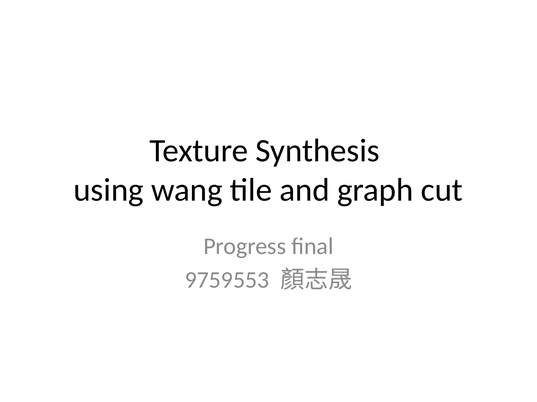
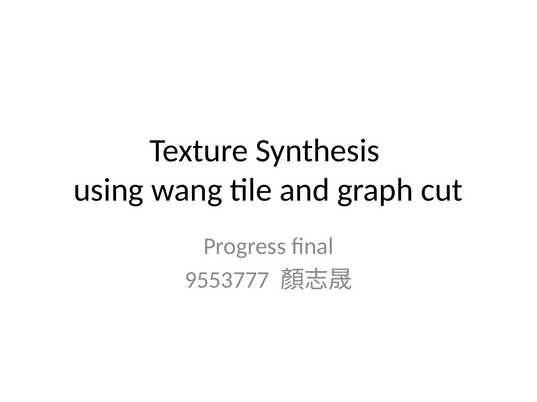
9759553: 9759553 -> 9553777 (227, 280)
